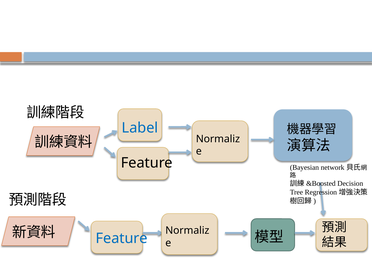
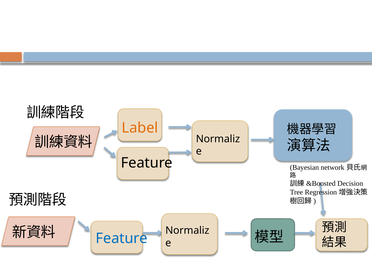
Label colour: blue -> orange (140, 128)
